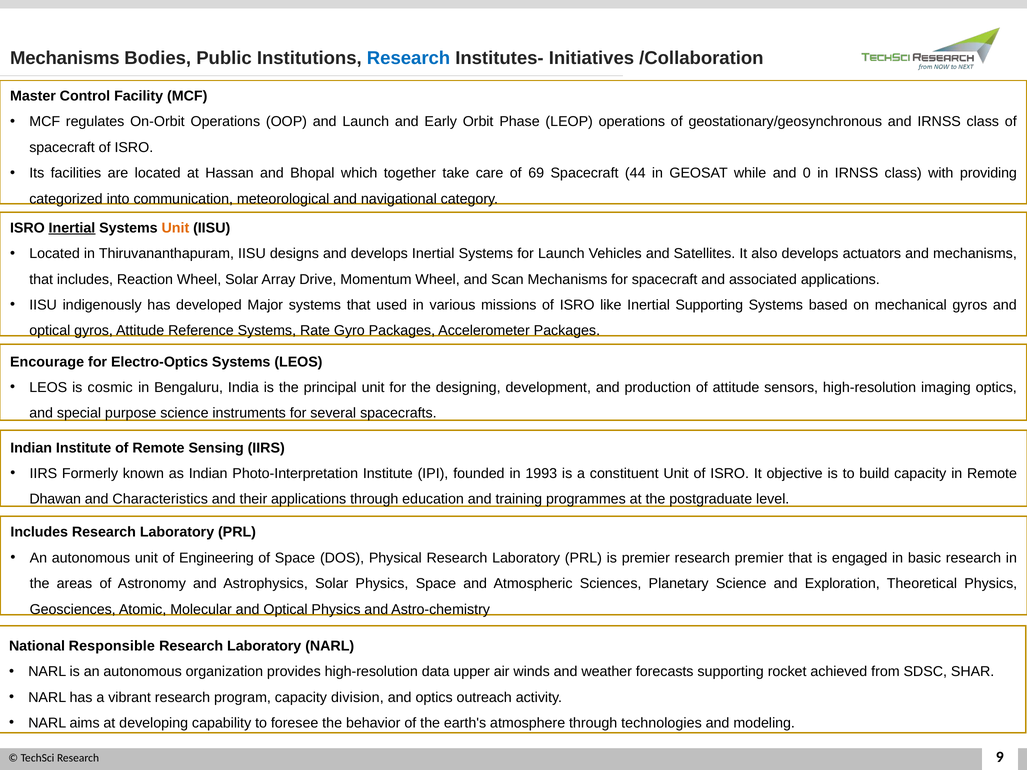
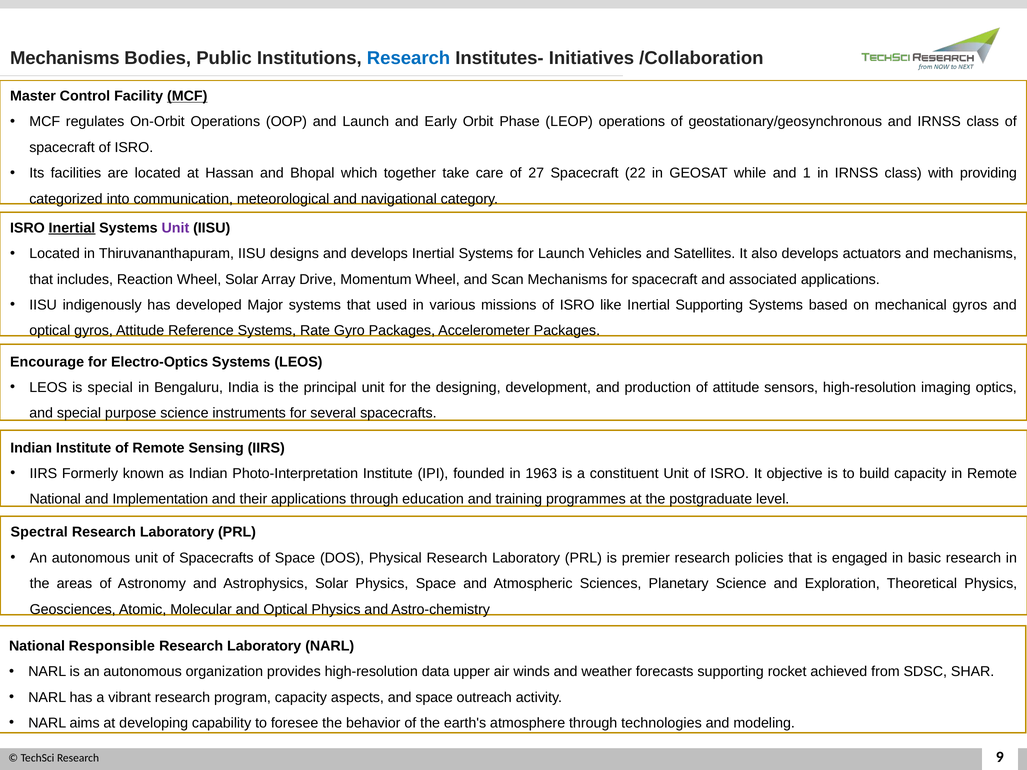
MCF underline: none -> present (187, 96)
69: 69 -> 27 (536, 173)
44: 44 -> 22 (635, 173)
0: 0 -> 1 (807, 173)
Unit colour: orange -> purple (175, 228)
is cosmic: cosmic -> special (110, 388)
1993: 1993 -> 1963 (541, 474)
Dhawan: Dhawan -> National (55, 499)
Characteristics: Characteristics -> Implementation (160, 499)
Includes: Includes -> Spectral (39, 532)
of Engineering: Engineering -> Spacecrafts (216, 558)
research premier: premier -> policies (759, 558)
division: division -> aspects (357, 698)
and optics: optics -> space (434, 698)
